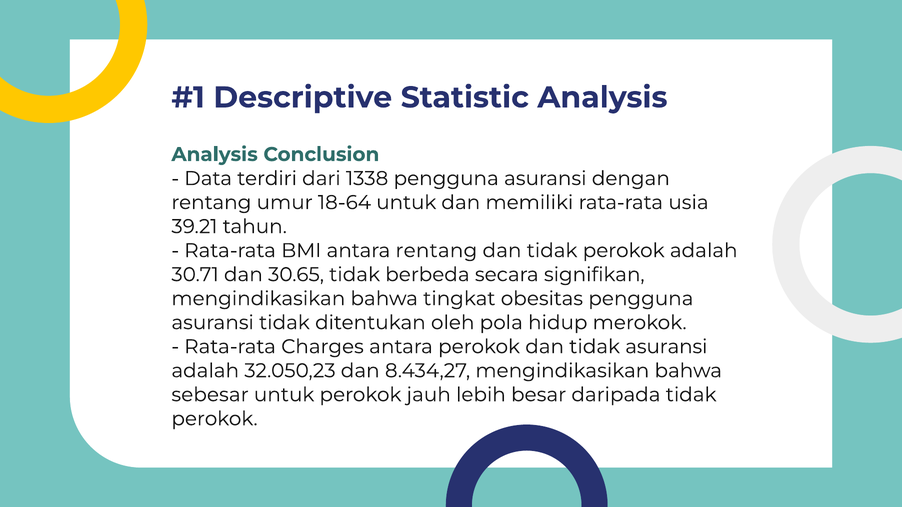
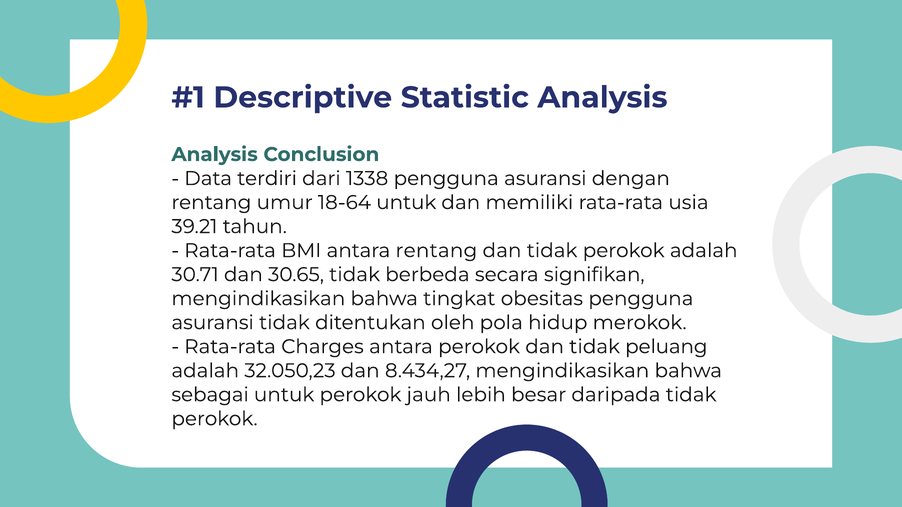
tidak asuransi: asuransi -> peluang (666, 347)
sebesar: sebesar -> sebagai (210, 395)
